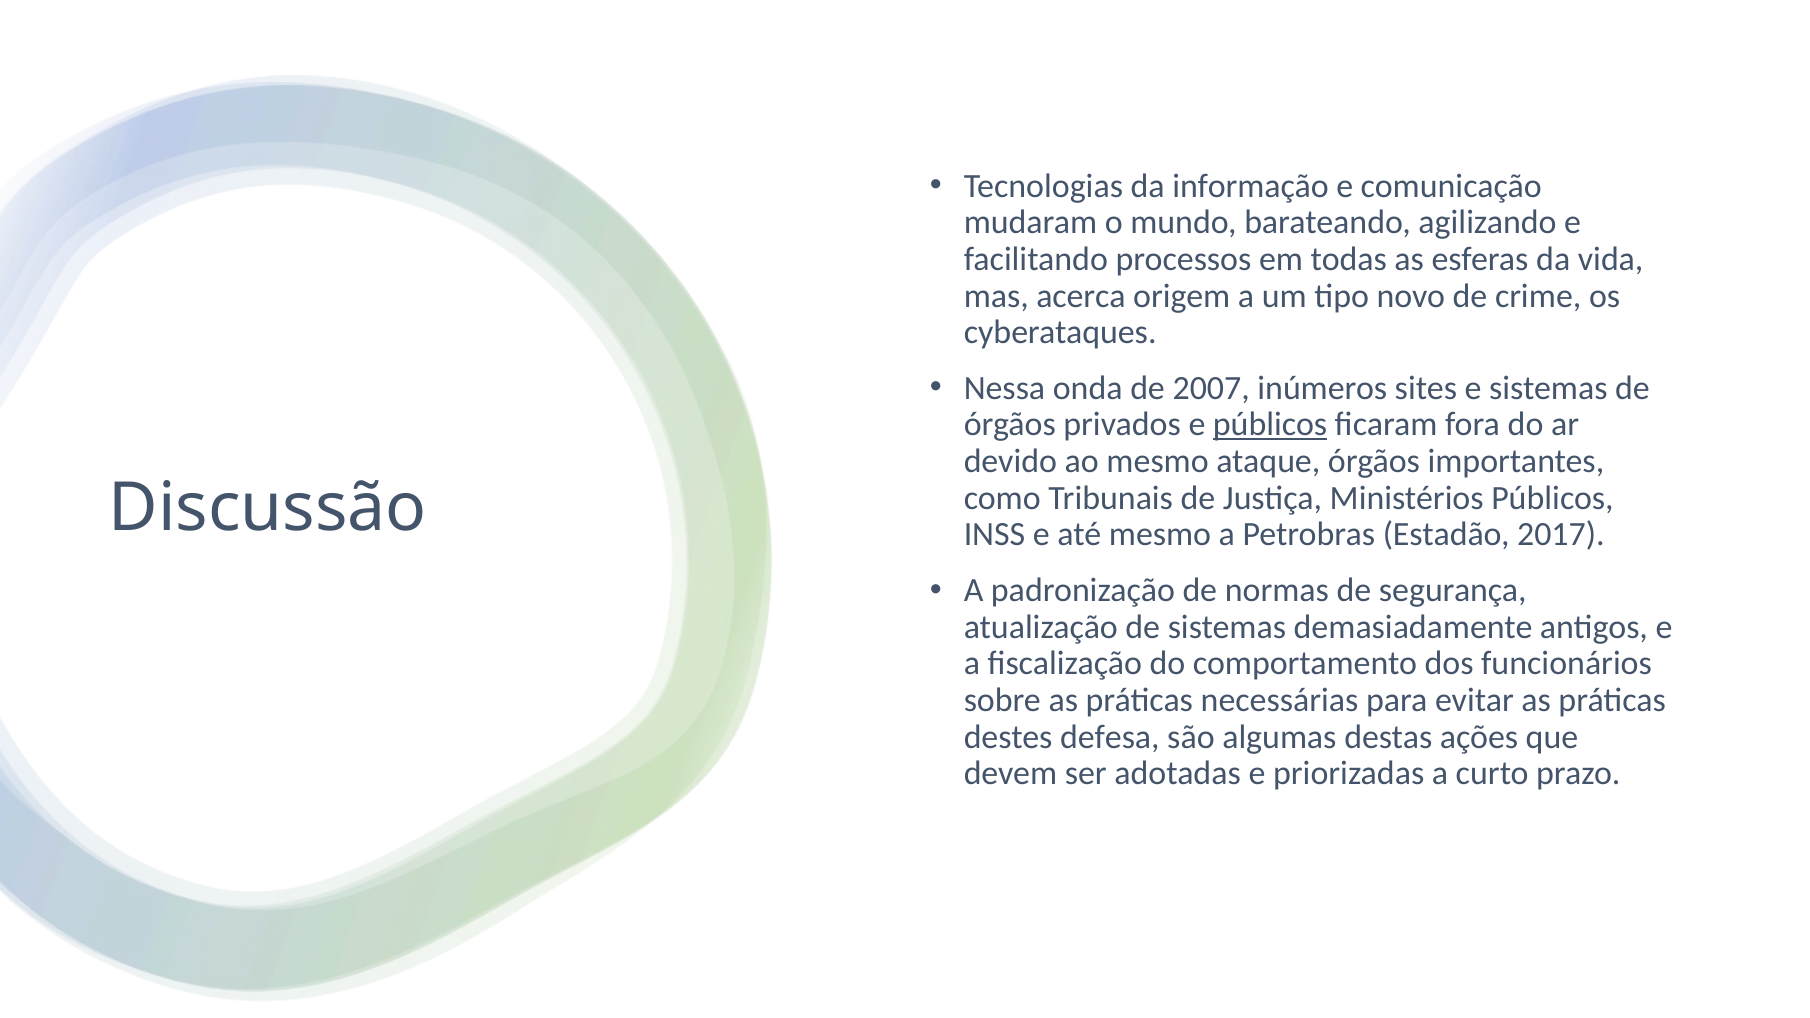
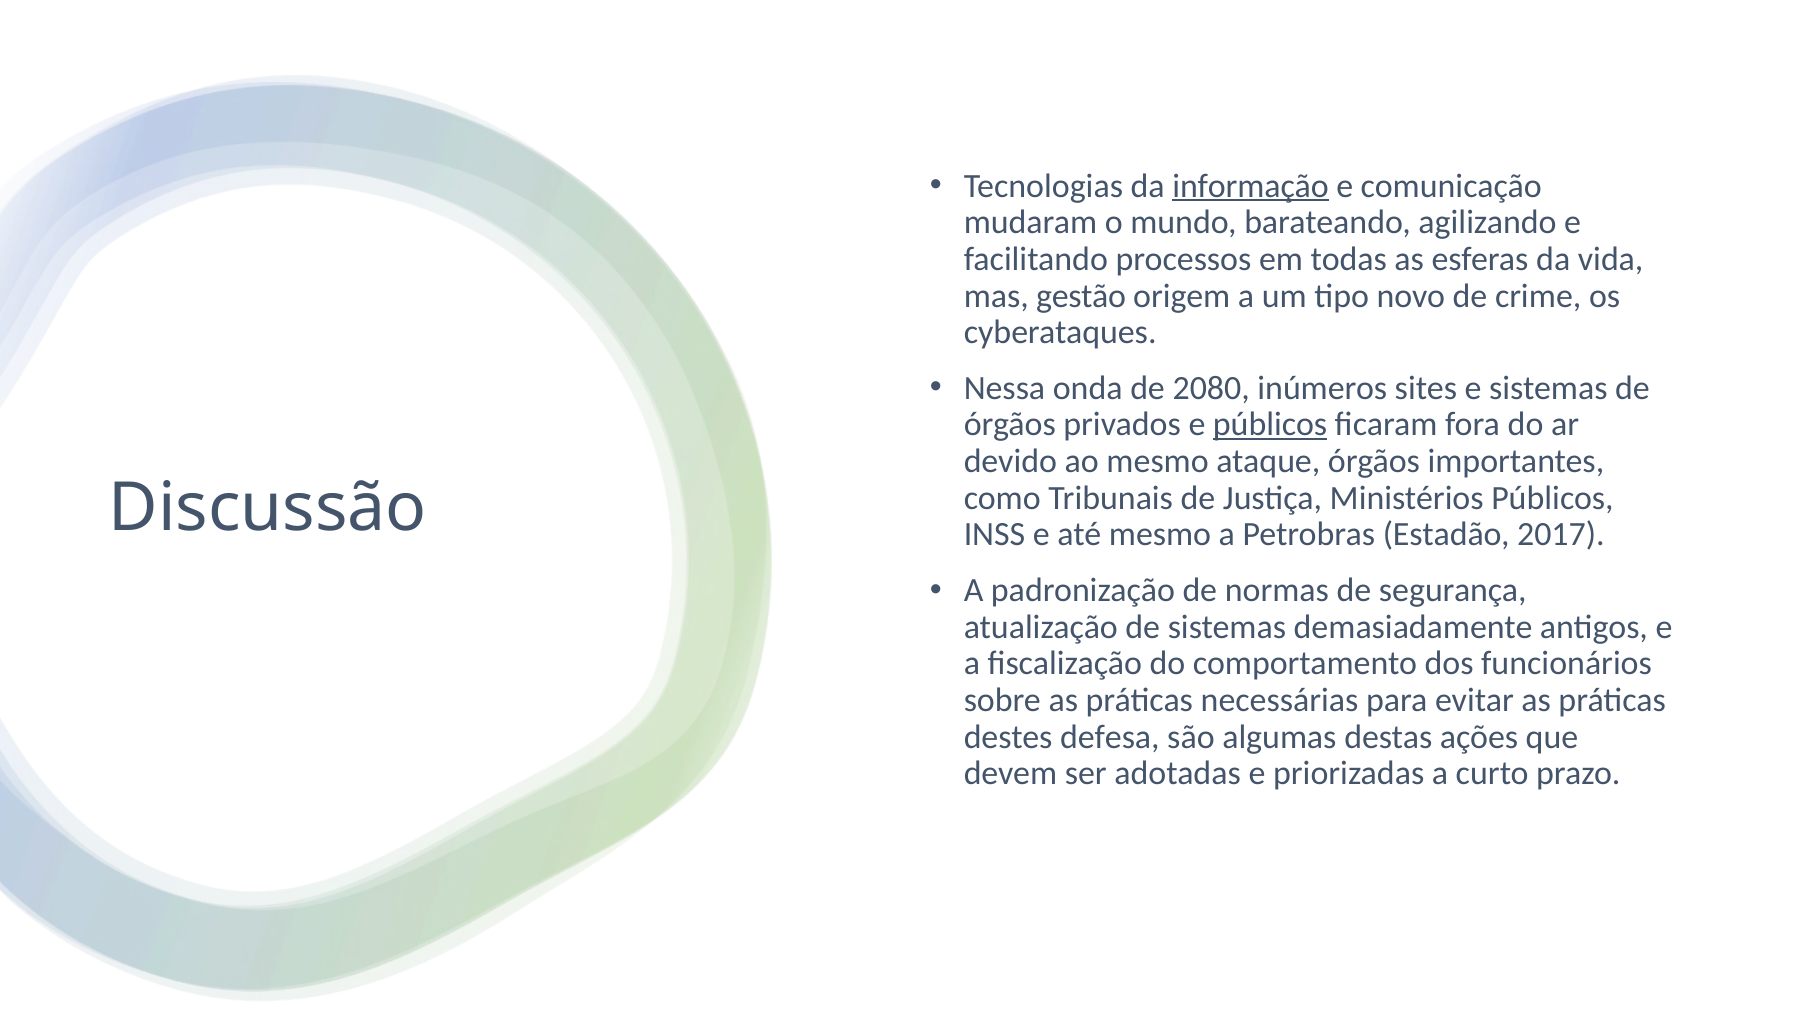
informação underline: none -> present (1251, 186)
acerca: acerca -> gestão (1081, 296)
2007: 2007 -> 2080 (1211, 388)
